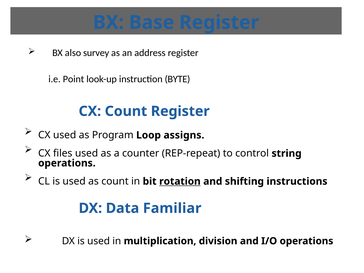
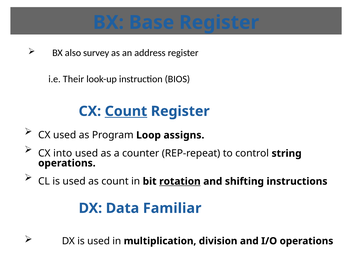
Point: Point -> Their (73, 79)
BYTE: BYTE -> BIOS (177, 79)
Count underline: none -> present (126, 111)
files: files -> into (63, 153)
